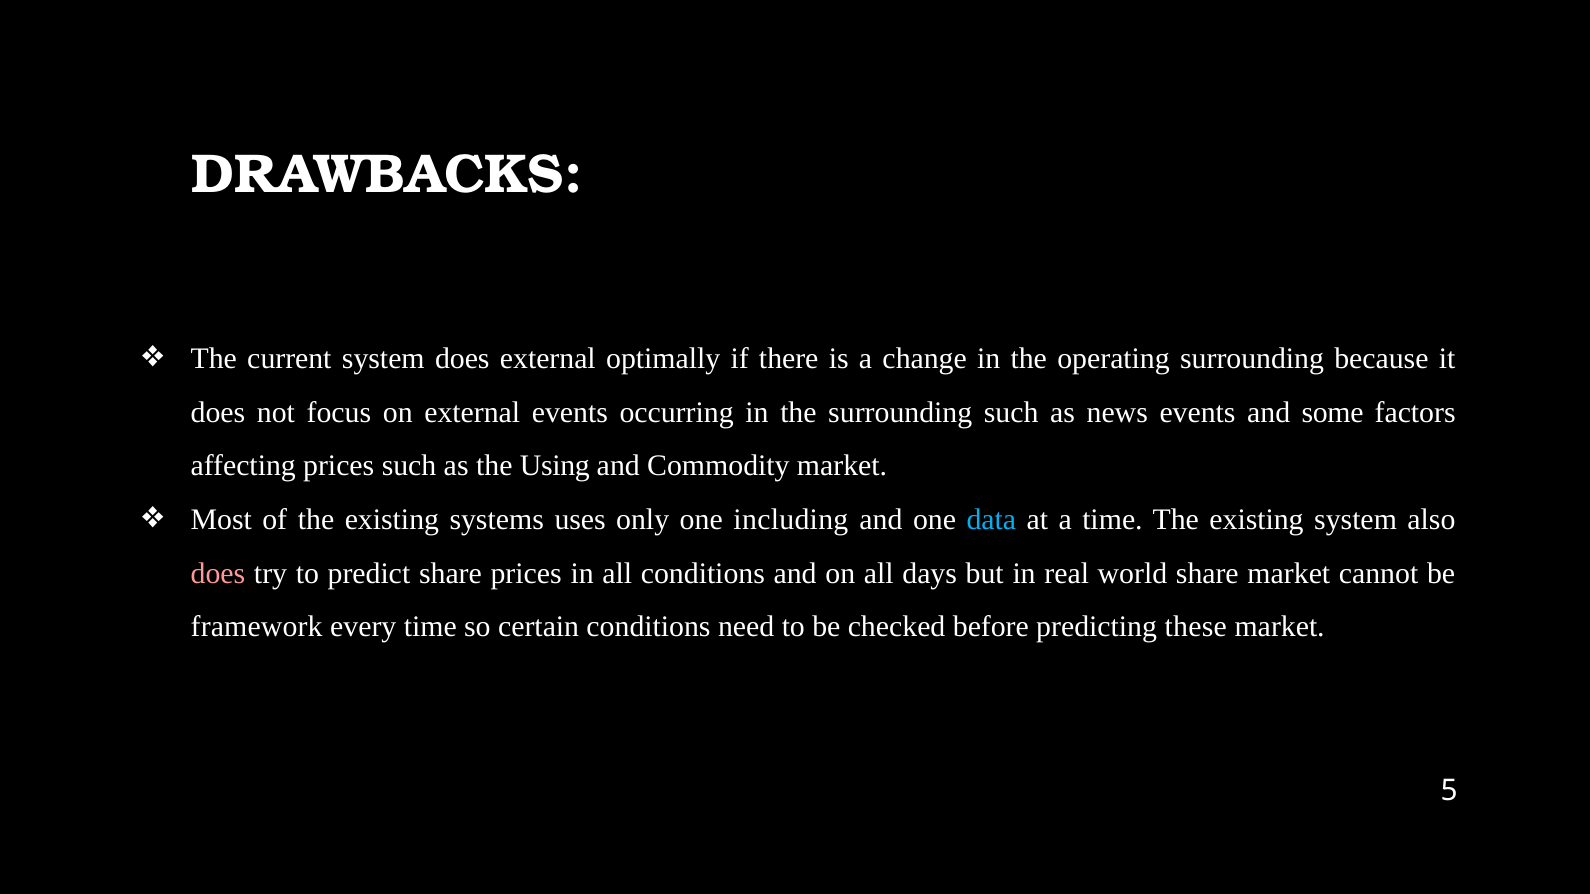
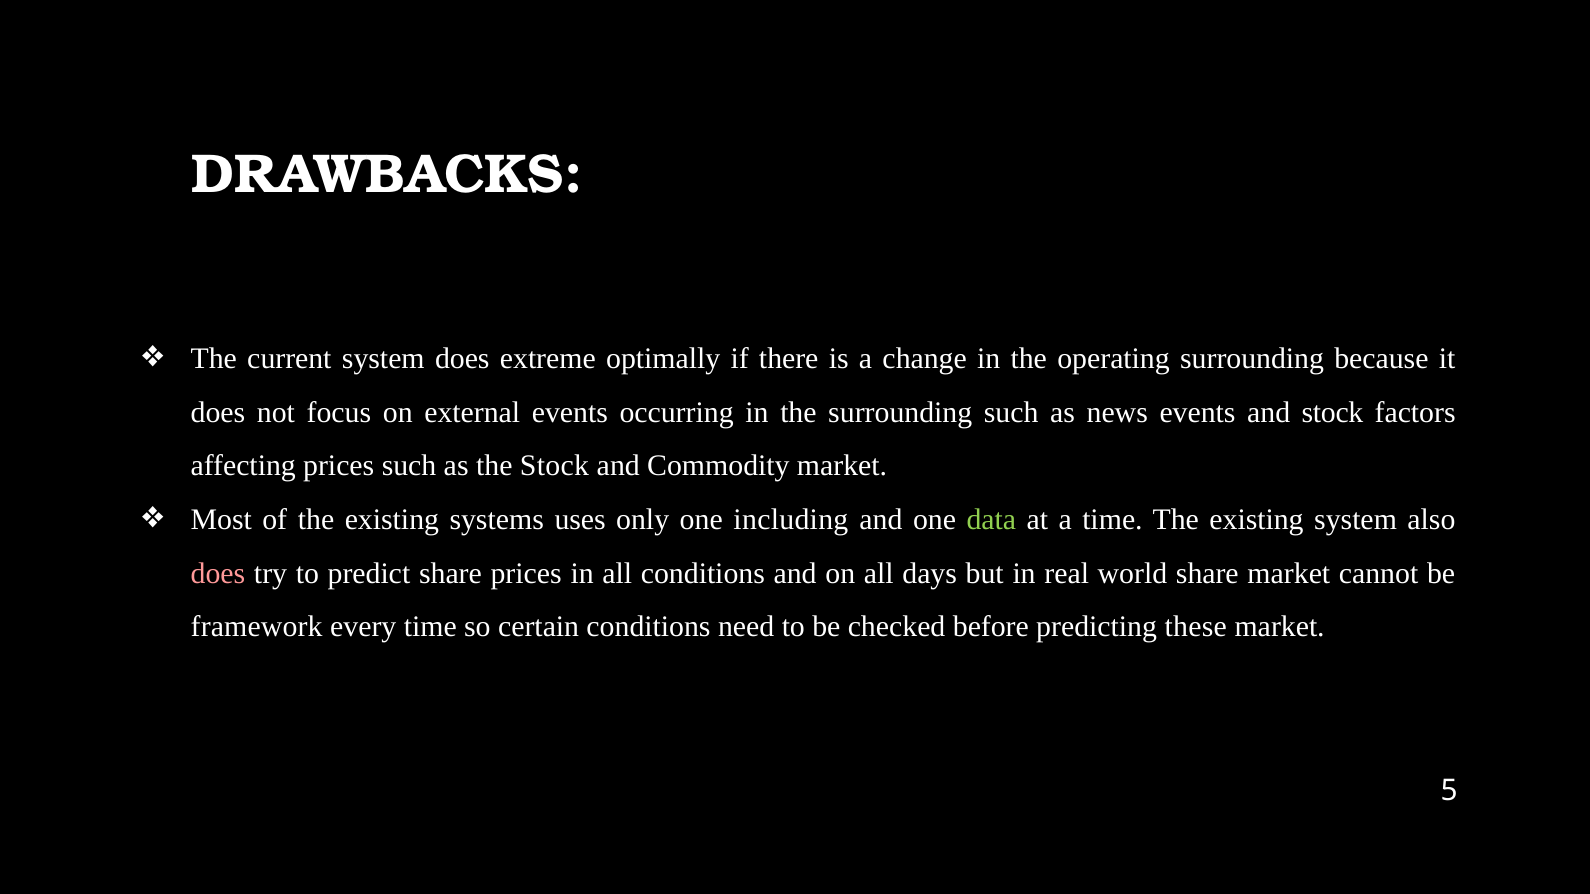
does external: external -> extreme (548, 359)
and some: some -> stock (1333, 413)
the Using: Using -> Stock (555, 466)
data colour: light blue -> light green (991, 520)
